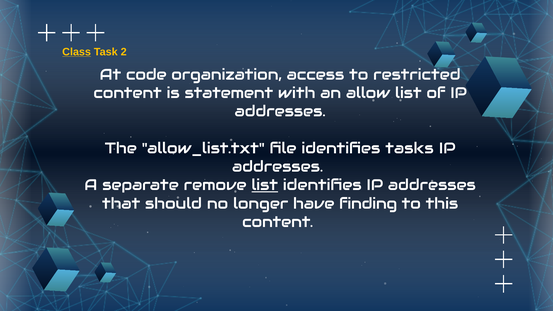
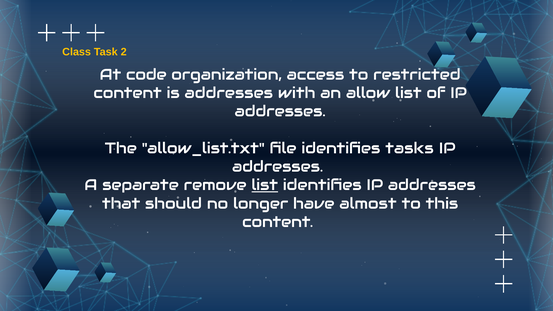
Class underline: present -> none (77, 52)
is statement: statement -> addresses (229, 93)
finding: finding -> almost (368, 204)
